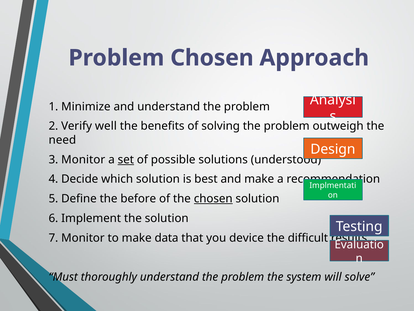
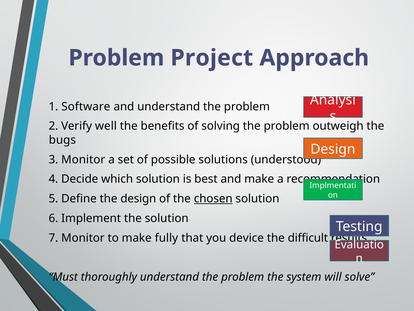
Problem Chosen: Chosen -> Project (212, 58)
Minimize: Minimize -> Software (86, 106)
need: need -> bugs (62, 140)
set underline: present -> none (126, 159)
the before: before -> design (138, 198)
data: data -> fully (166, 238)
